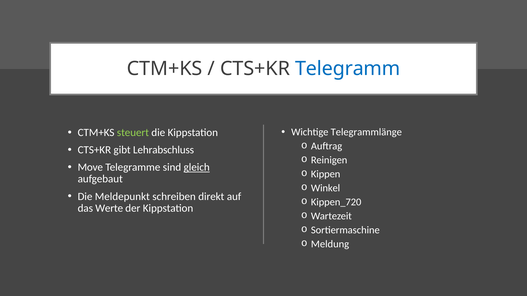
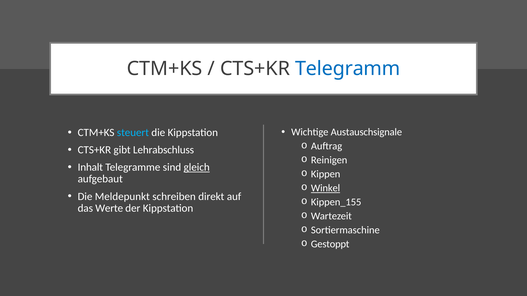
steuert colour: light green -> light blue (133, 133)
Telegrammlänge: Telegrammlänge -> Austauschsignale (366, 132)
Move: Move -> Inhalt (90, 167)
Winkel underline: none -> present (326, 188)
Kippen_720: Kippen_720 -> Kippen_155 (336, 202)
Meldung: Meldung -> Gestoppt (330, 244)
